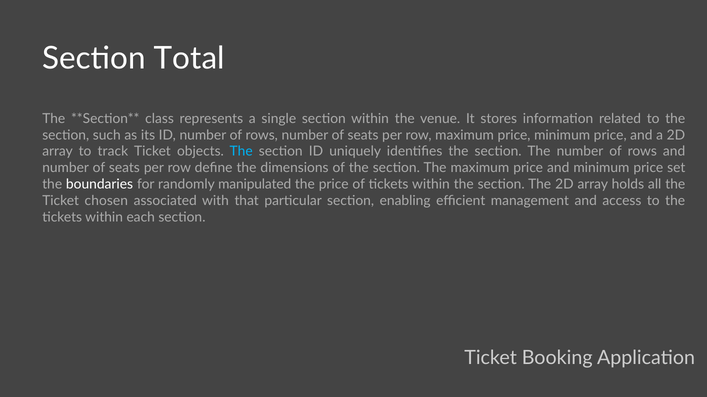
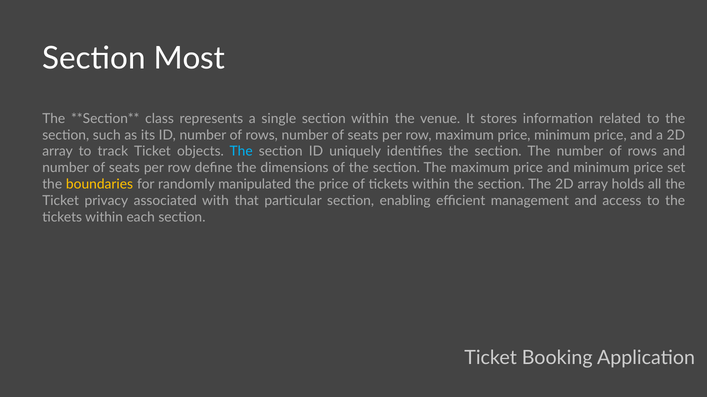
Total: Total -> Most (189, 59)
boundaries colour: white -> yellow (100, 185)
chosen: chosen -> privacy (106, 201)
